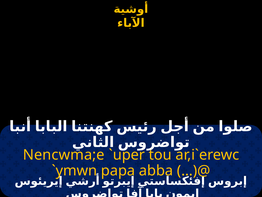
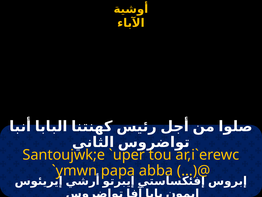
Nencwma;e: Nencwma;e -> Santoujwk;e (64, 154)
